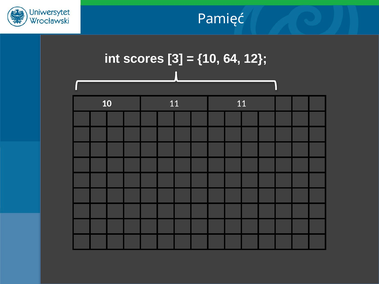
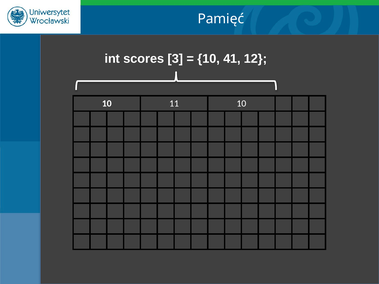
64: 64 -> 41 (232, 59)
11 11: 11 -> 10 (241, 104)
